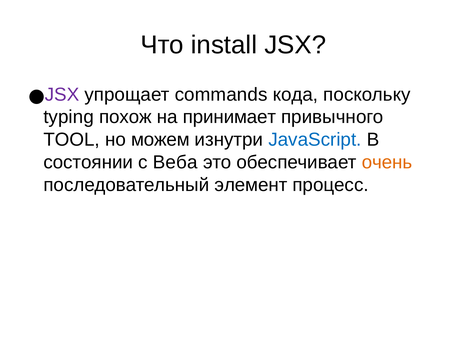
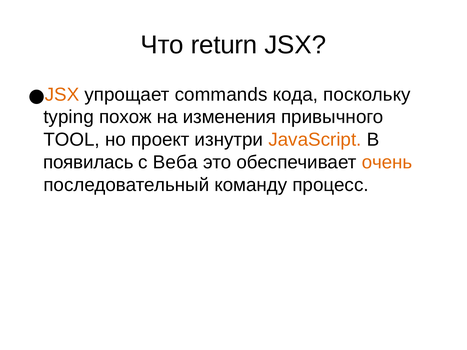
install: install -> return (224, 45)
JSX colour: purple -> orange (62, 95)
принимает: принимает -> изменения (230, 117)
можем: можем -> проект (160, 140)
JavaScript colour: blue -> orange (315, 140)
состоянии: состоянии -> появилась (88, 162)
элемент: элемент -> команду (251, 185)
